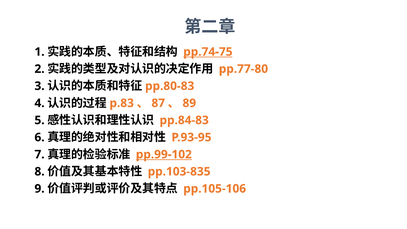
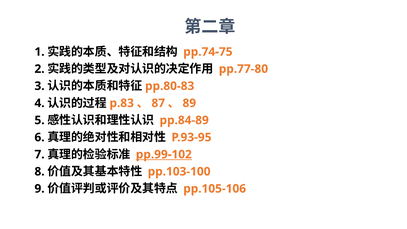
pp.74-75 underline: present -> none (208, 52)
pp.84-83: pp.84-83 -> pp.84-89 (184, 120)
pp.103-835: pp.103-835 -> pp.103-100 (179, 172)
